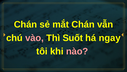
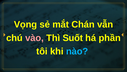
Chán: Chán -> Vọng (25, 24)
ngay: ngay -> phần (110, 38)
nào colour: pink -> light blue (77, 51)
